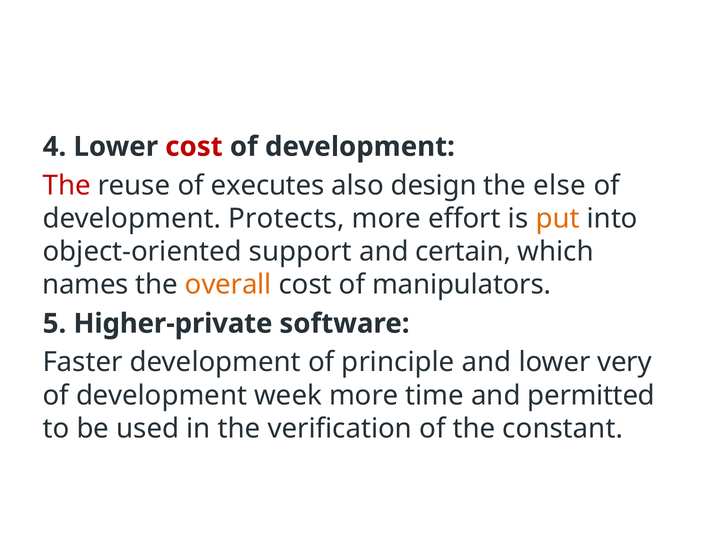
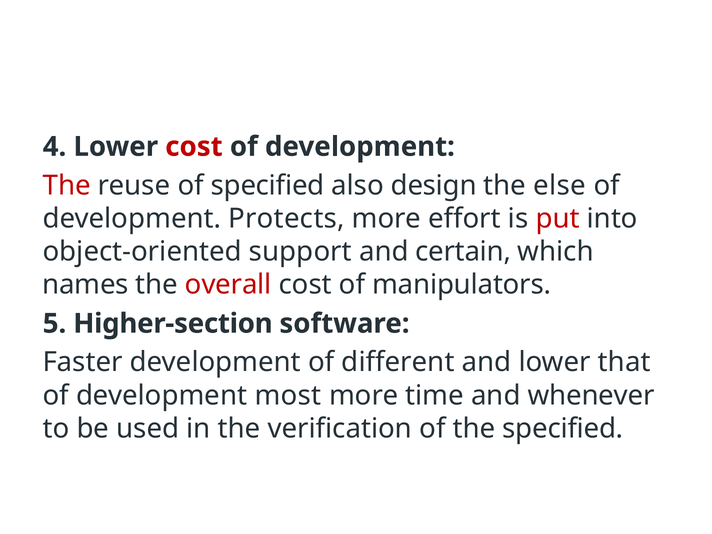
of executes: executes -> specified (268, 185)
put colour: orange -> red (558, 219)
overall colour: orange -> red (228, 285)
Higher-private: Higher-private -> Higher-section (173, 324)
principle: principle -> different (398, 362)
very: very -> that (624, 362)
week: week -> most (288, 395)
permitted: permitted -> whenever (591, 395)
the constant: constant -> specified (563, 429)
